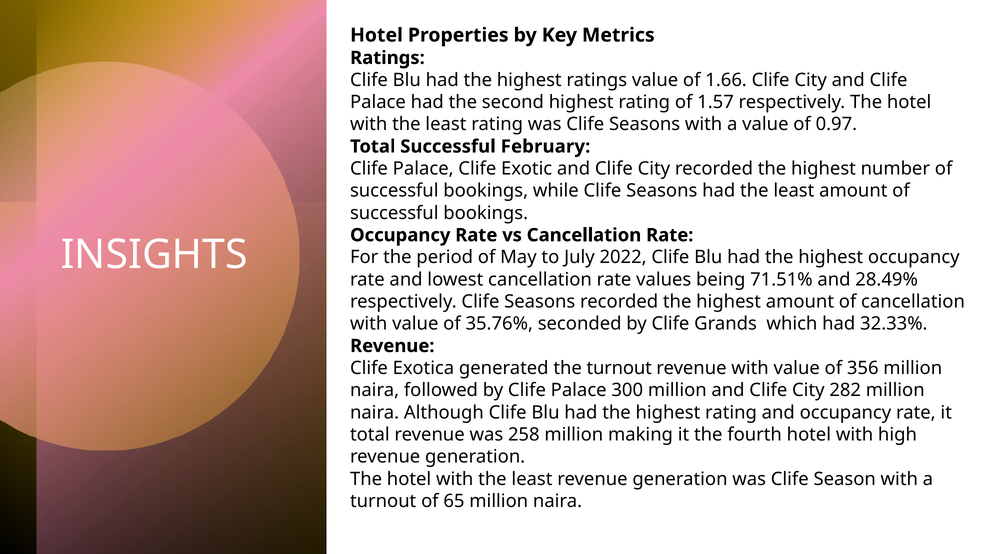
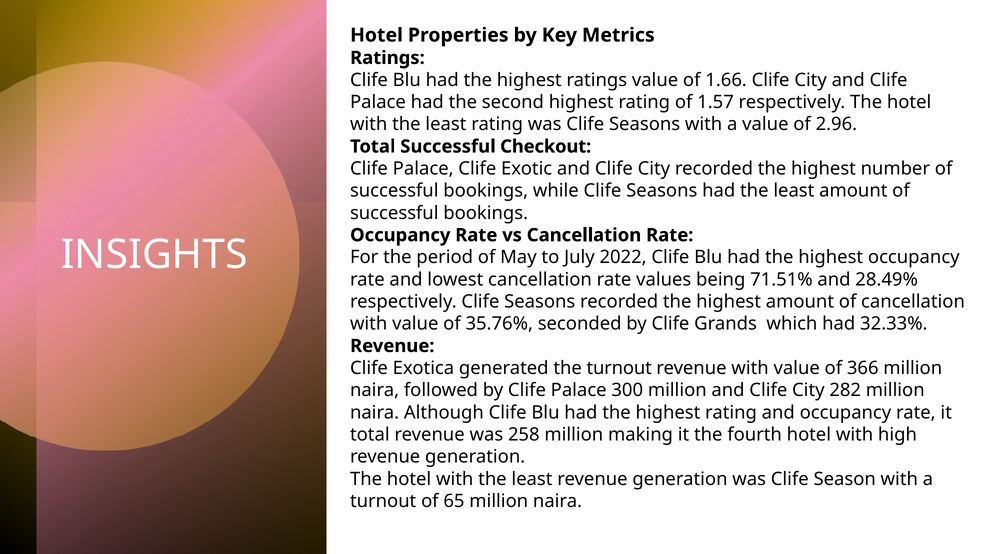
0.97: 0.97 -> 2.96 (836, 124)
February: February -> Checkout (546, 147)
356: 356 -> 366 (863, 368)
